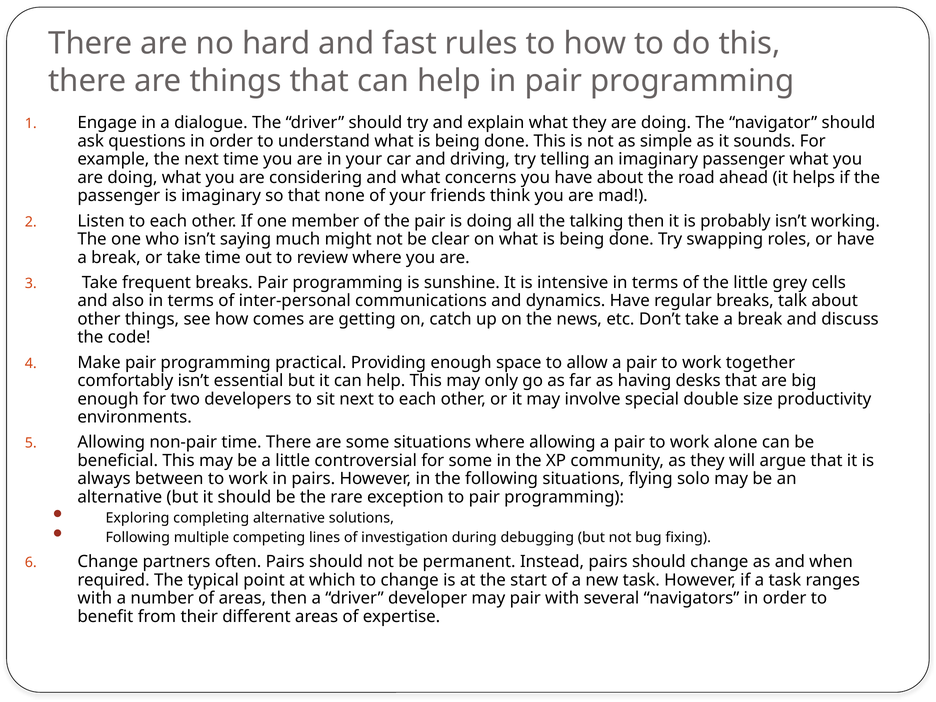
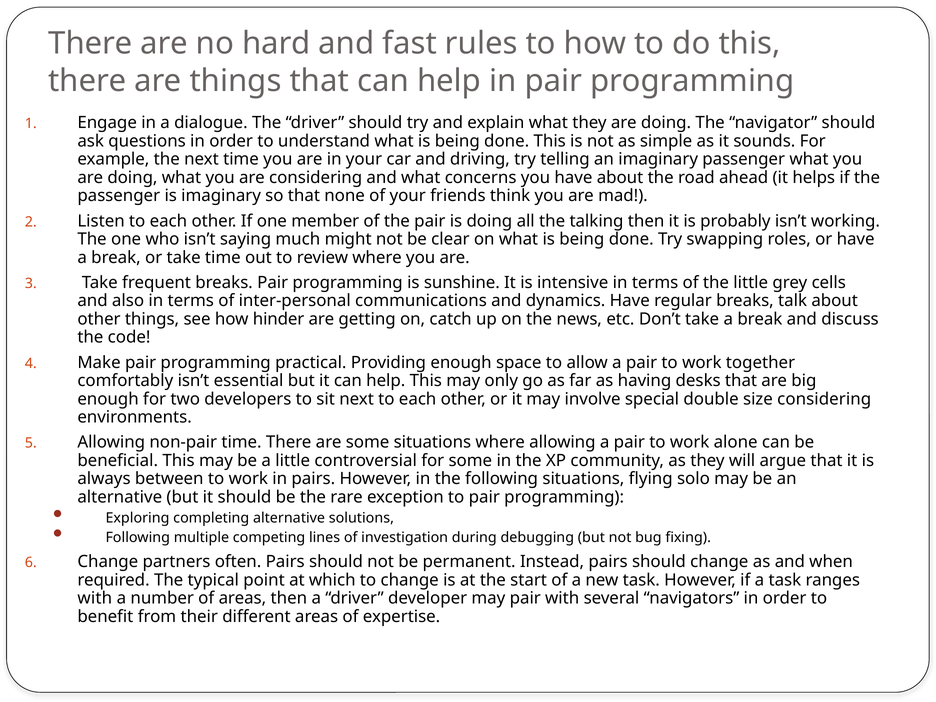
comes: comes -> hinder (279, 319)
size productivity: productivity -> considering (824, 399)
